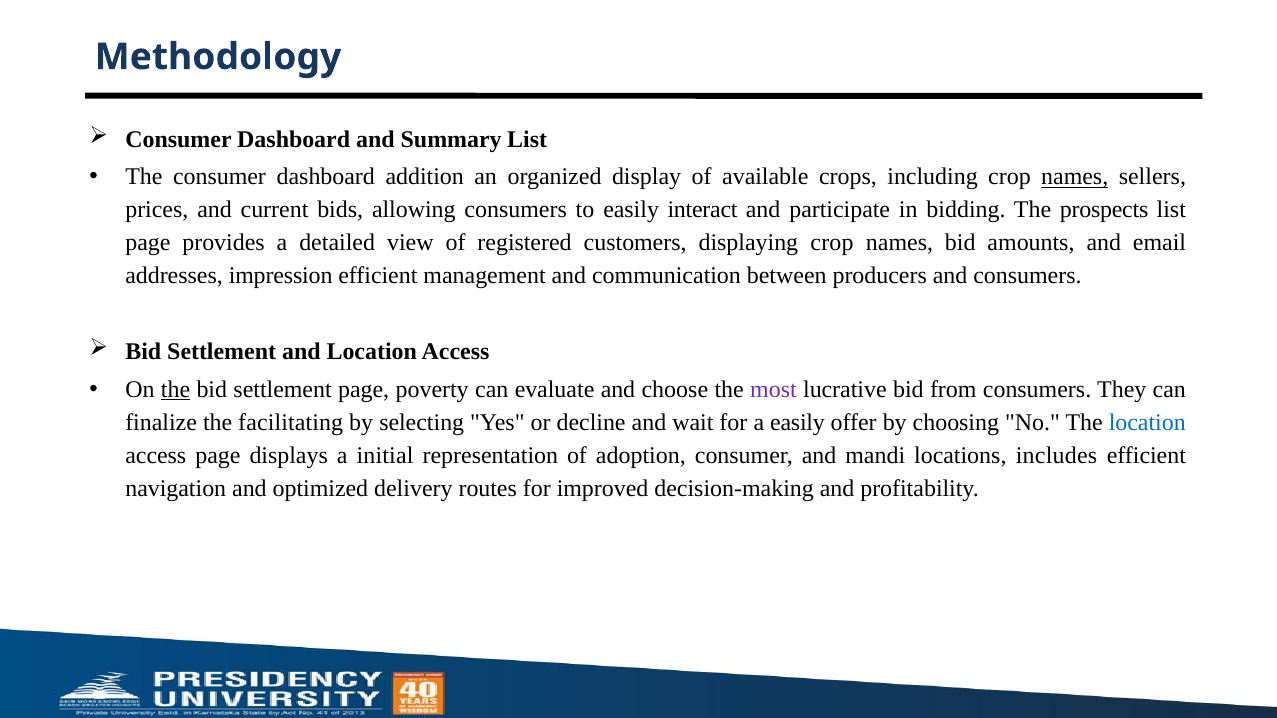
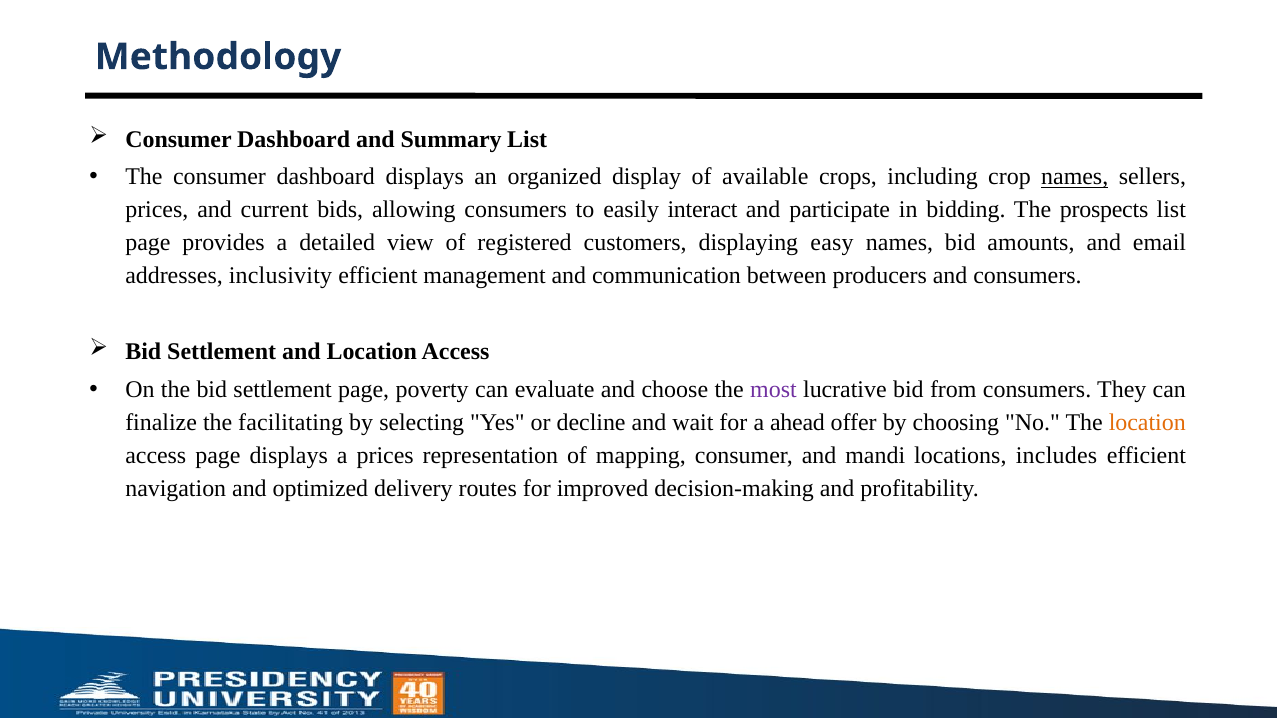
dashboard addition: addition -> displays (425, 177)
displaying crop: crop -> easy (832, 243)
impression: impression -> inclusivity (280, 276)
the underline: present -> none (175, 390)
a easily: easily -> ahead (798, 423)
location colour: blue -> orange (1147, 423)
a initial: initial -> prices (385, 456)
adoption: adoption -> mapping (641, 456)
